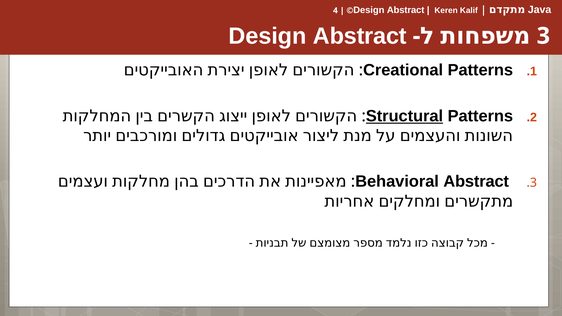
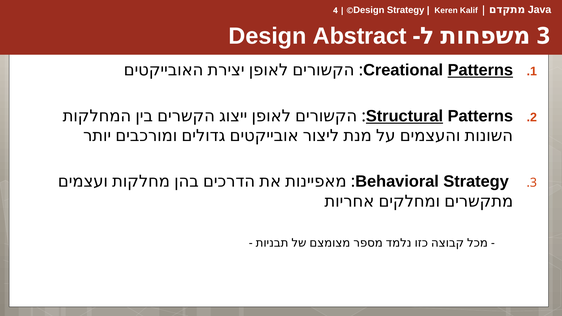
Abstract: Abstract -> Strategy (406, 10)
Patterns underline: none -> present (480, 70)
Behavioral Abstract: Abstract -> Strategy (476, 182)
